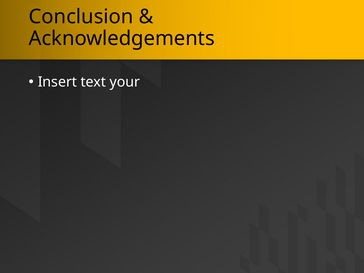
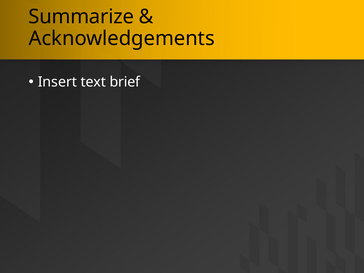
Conclusion: Conclusion -> Summarize (81, 17)
your: your -> brief (125, 82)
